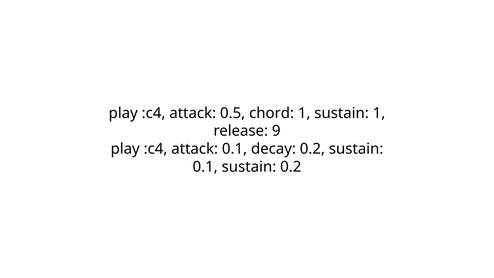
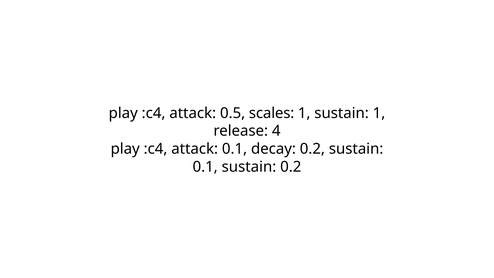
chord: chord -> scales (272, 113)
9: 9 -> 4 (276, 131)
